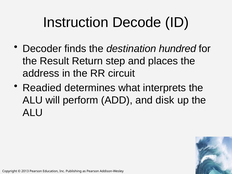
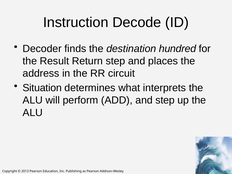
Readied: Readied -> Situation (42, 88)
and disk: disk -> step (165, 100)
